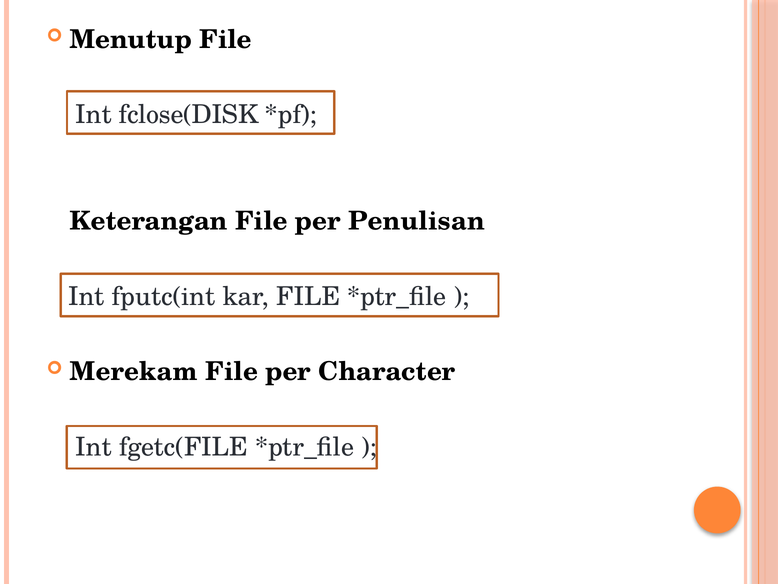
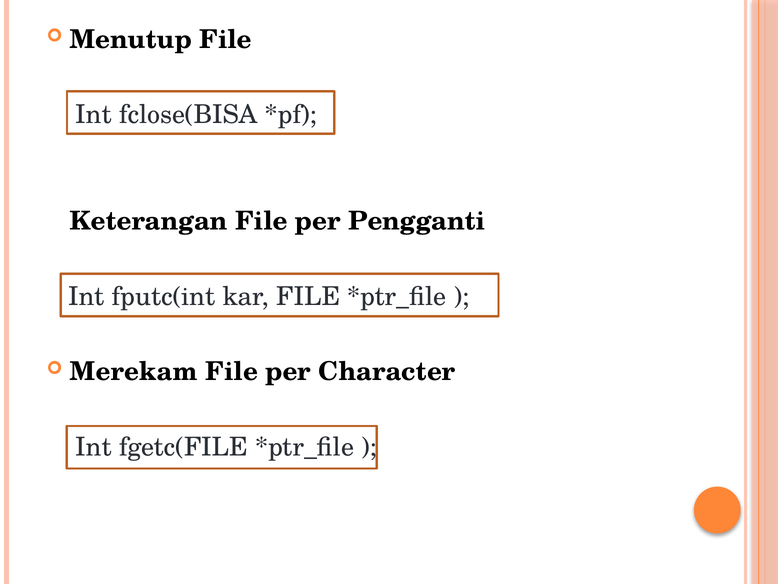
fclose(DISK: fclose(DISK -> fclose(BISA (188, 115)
Penulisan: Penulisan -> Pengganti (417, 221)
